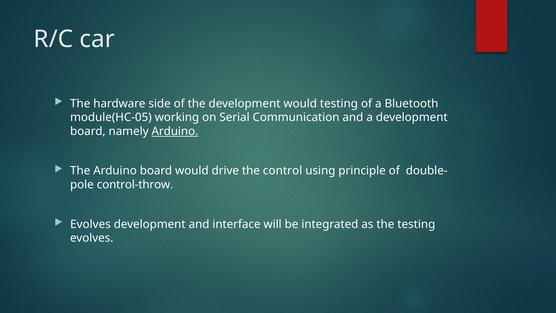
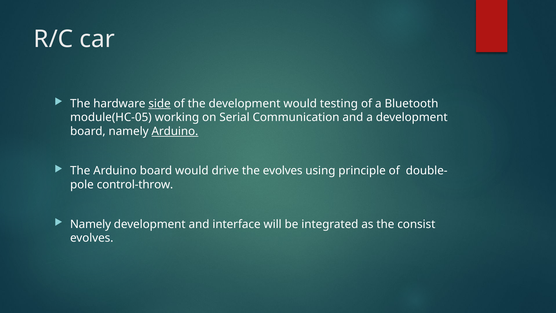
side underline: none -> present (160, 103)
the control: control -> evolves (283, 171)
Evolves: Evolves -> Namely (91, 224)
the testing: testing -> consist (416, 224)
